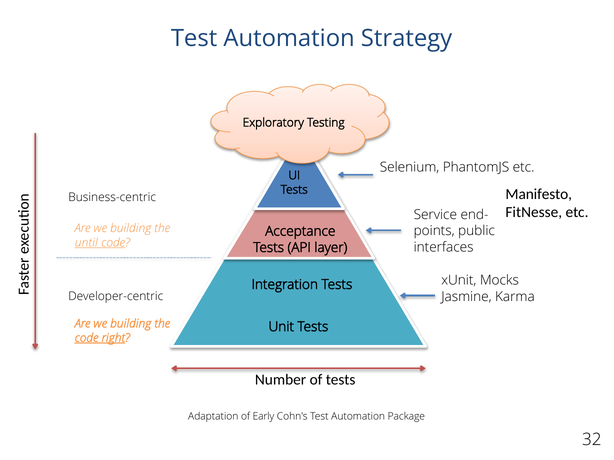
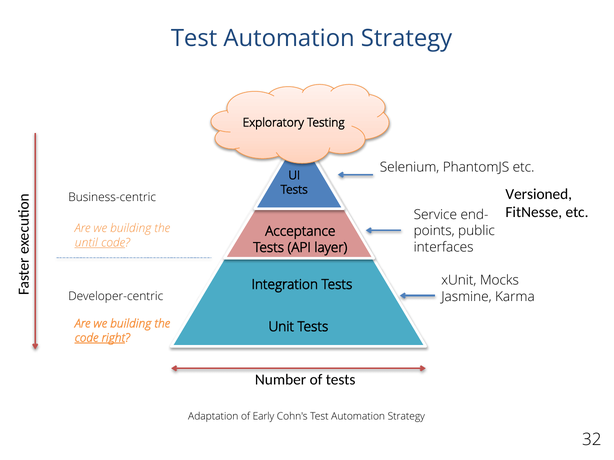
Manifesto: Manifesto -> Versioned (539, 194)
Cohn's Test Automation Package: Package -> Strategy (406, 417)
